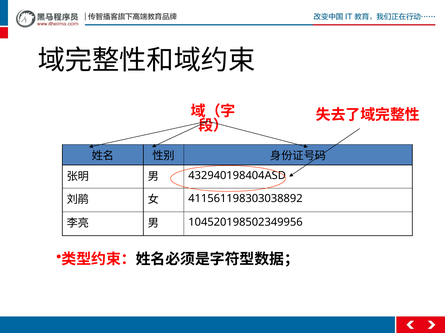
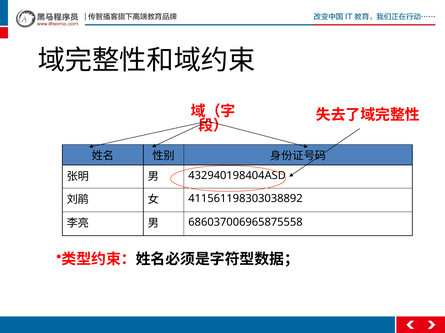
104520198502349956: 104520198502349956 -> 686037006965875558 (245, 223)
